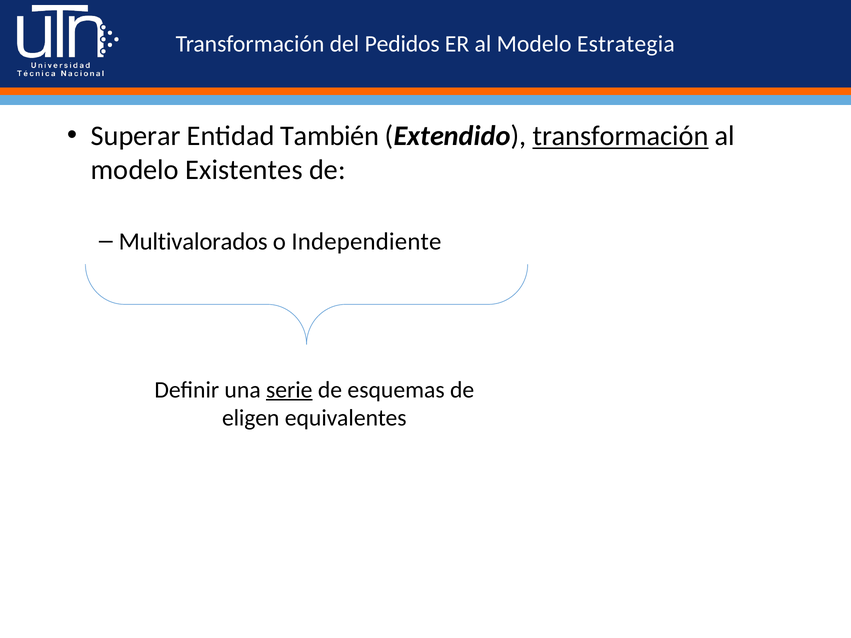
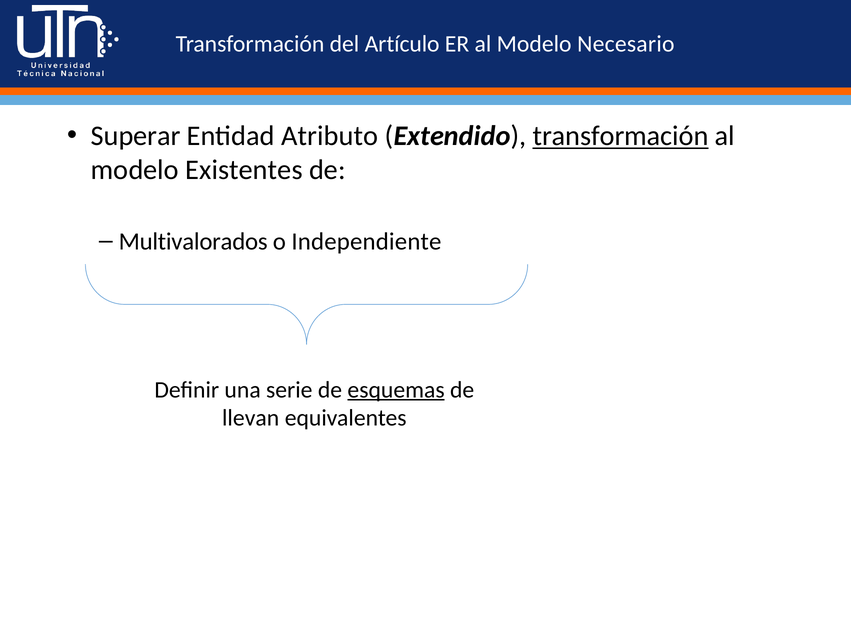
Pedidos: Pedidos -> Artículo (402, 44)
Estrategia: Estrategia -> Necesario (626, 44)
También: También -> Atributo (330, 136)
serie underline: present -> none (289, 390)
esquemas underline: none -> present (396, 390)
eligen: eligen -> llevan (251, 418)
